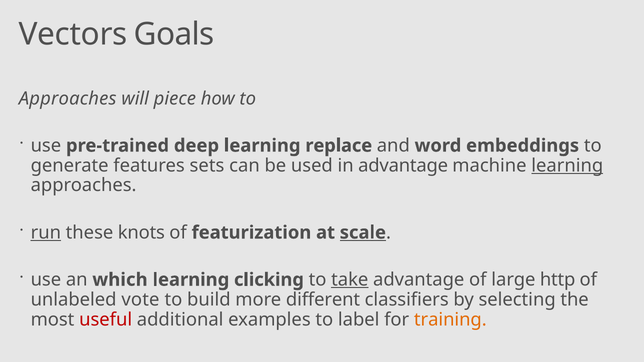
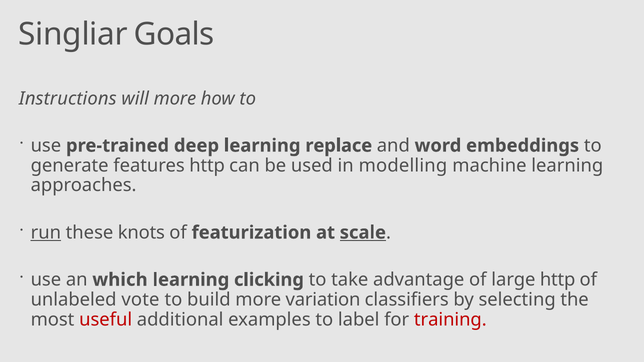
Vectors: Vectors -> Singliar (73, 34)
Approaches: Approaches -> Instructions (68, 99)
will piece: piece -> more (175, 99)
features sets: sets -> http (207, 166)
in advantage: advantage -> modelling (403, 166)
learning underline: present -> none (567, 166)
take underline: present -> none (350, 280)
different: different -> variation (323, 300)
training colour: orange -> red (450, 320)
